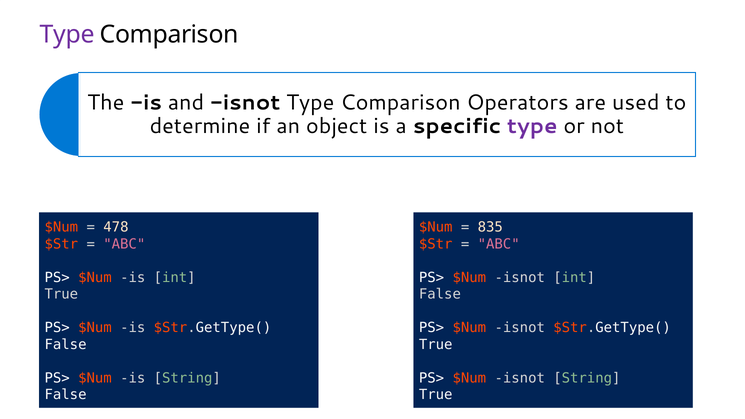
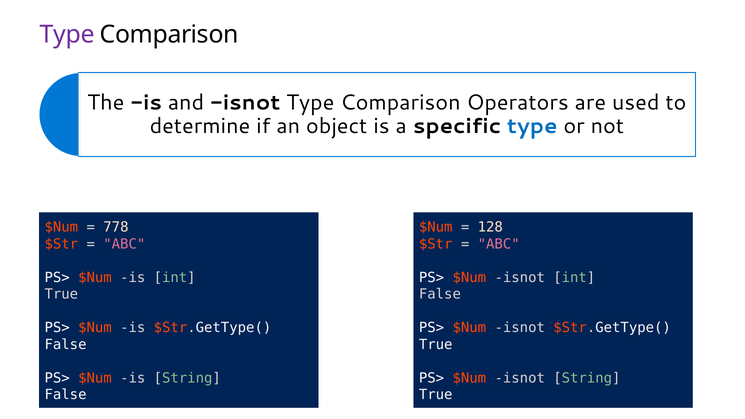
type colour: purple -> blue (532, 126)
478: 478 -> 778 (116, 227)
835: 835 -> 128 (490, 227)
